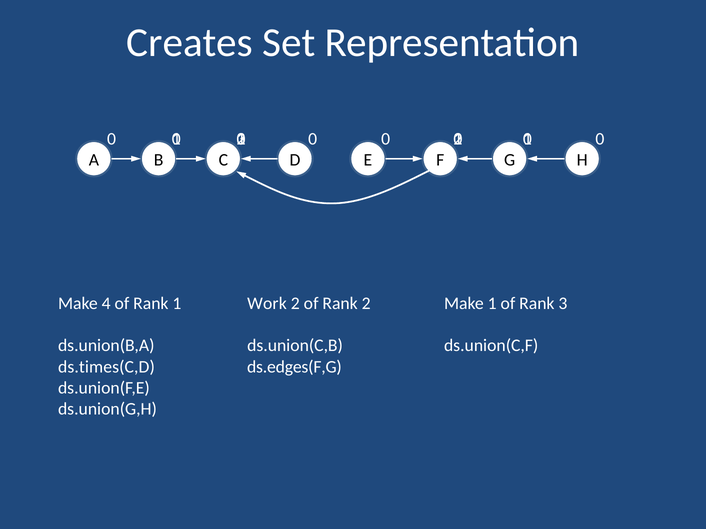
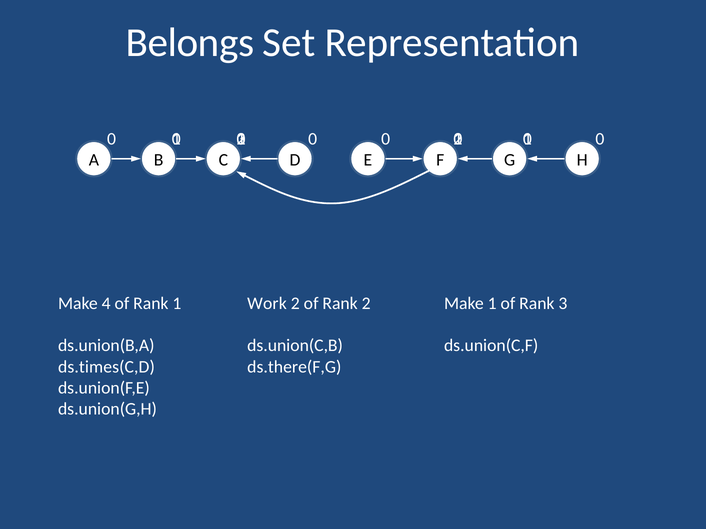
Creates: Creates -> Belongs (190, 43)
ds.edges(F,G: ds.edges(F,G -> ds.there(F,G (294, 367)
